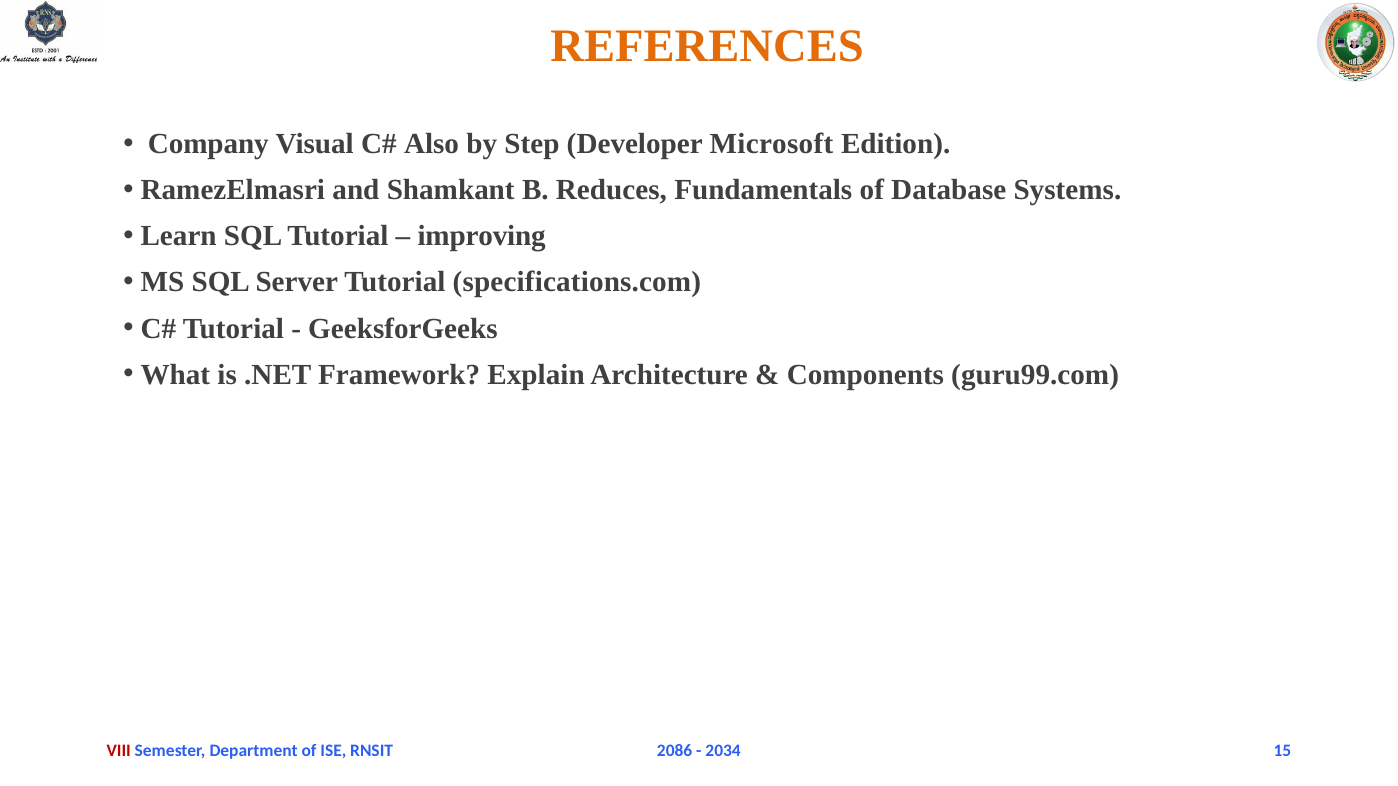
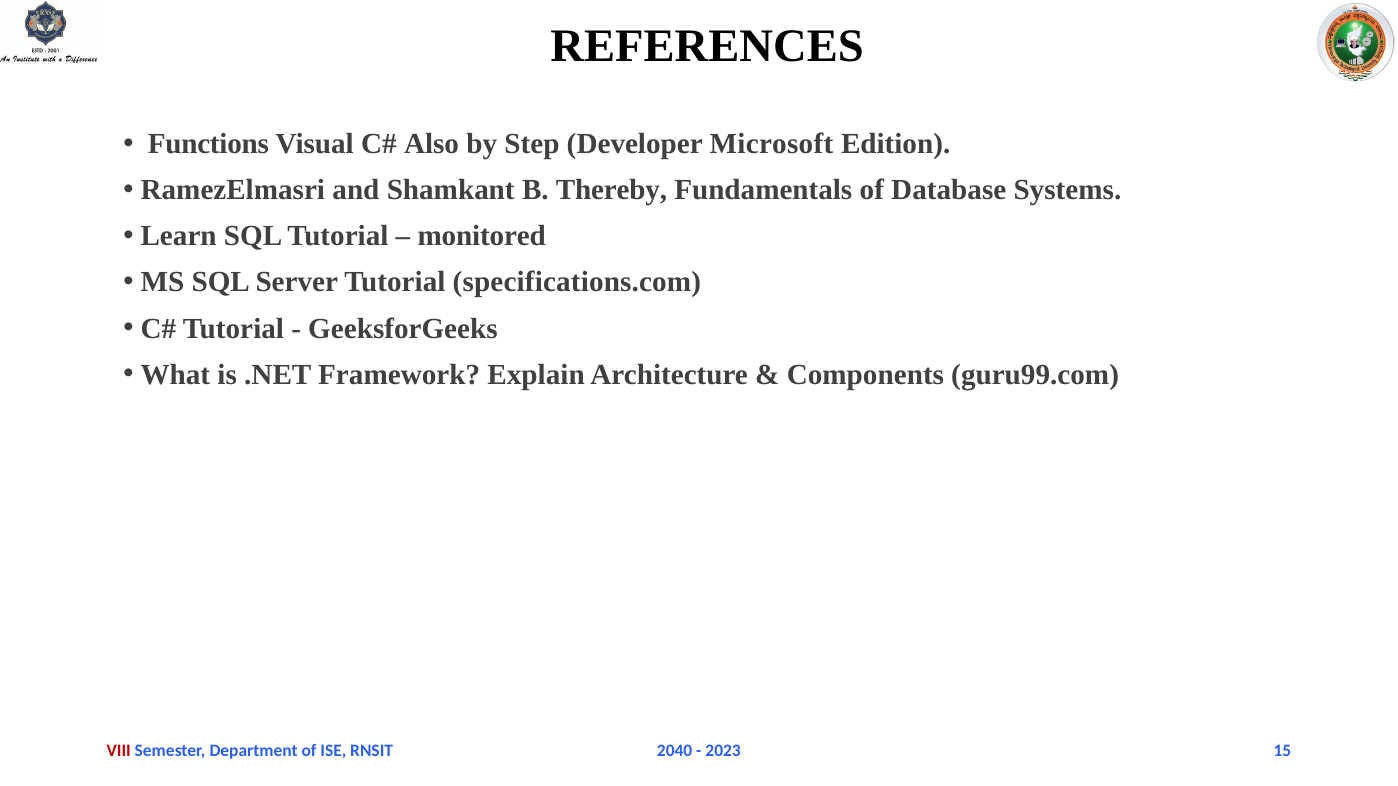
REFERENCES colour: orange -> black (707, 46)
Company: Company -> Functions (208, 144)
Reduces: Reduces -> Thereby (612, 190)
improving: improving -> monitored (482, 236)
2086: 2086 -> 2040 (675, 751)
2034: 2034 -> 2023 (723, 751)
